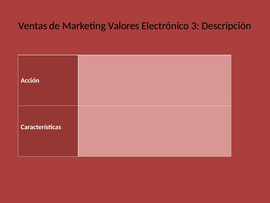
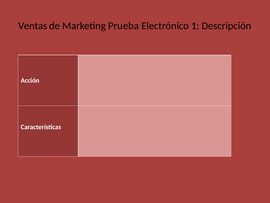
Valores: Valores -> Prueba (124, 26)
3: 3 -> 1 (195, 26)
